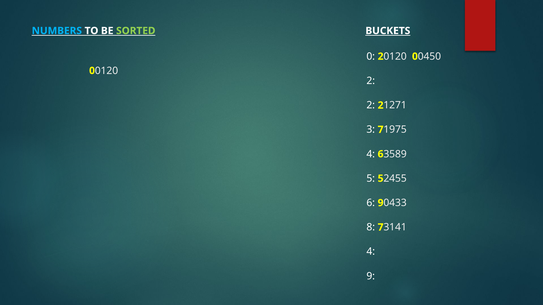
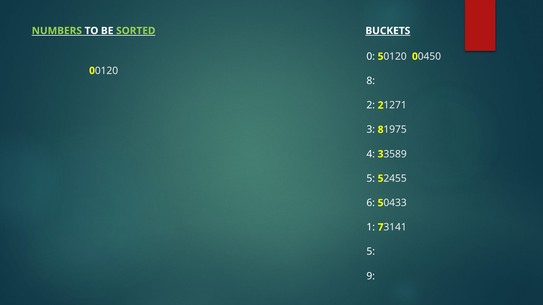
NUMBERS colour: light blue -> light green (57, 31)
0 2: 2 -> 5 (381, 57)
2: 2 -> 8 (371, 81)
3 7: 7 -> 8 (381, 130)
4 6: 6 -> 3 (381, 154)
6 9: 9 -> 5 (381, 203)
8: 8 -> 1 (371, 228)
4: 4 -> 5 (371, 252)
